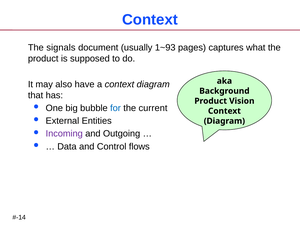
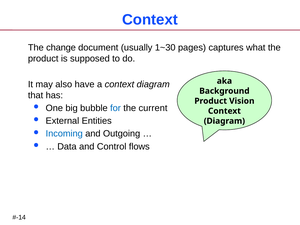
signals: signals -> change (61, 48)
1~93: 1~93 -> 1~30 (165, 48)
Incoming colour: purple -> blue (64, 134)
